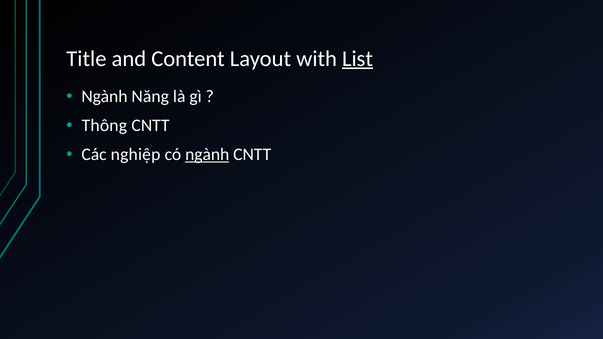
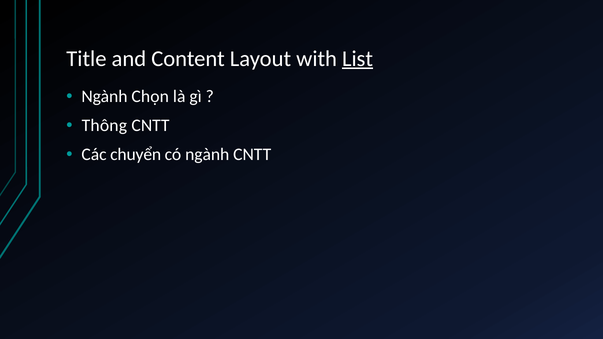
Năng: Năng -> Chọn (150, 97)
nghiệp: nghiệp -> chuyển (136, 155)
ngành underline: present -> none (207, 155)
